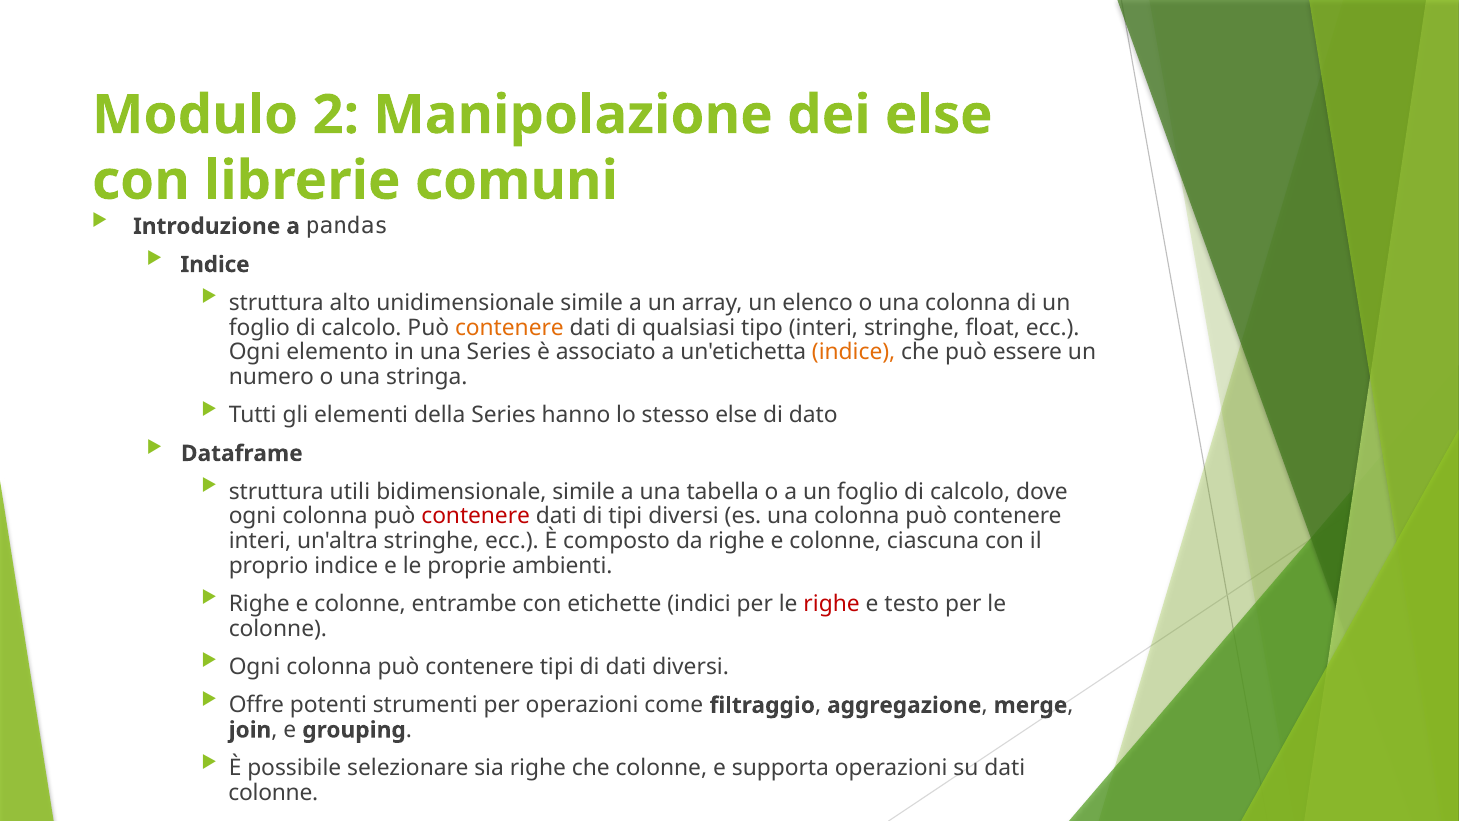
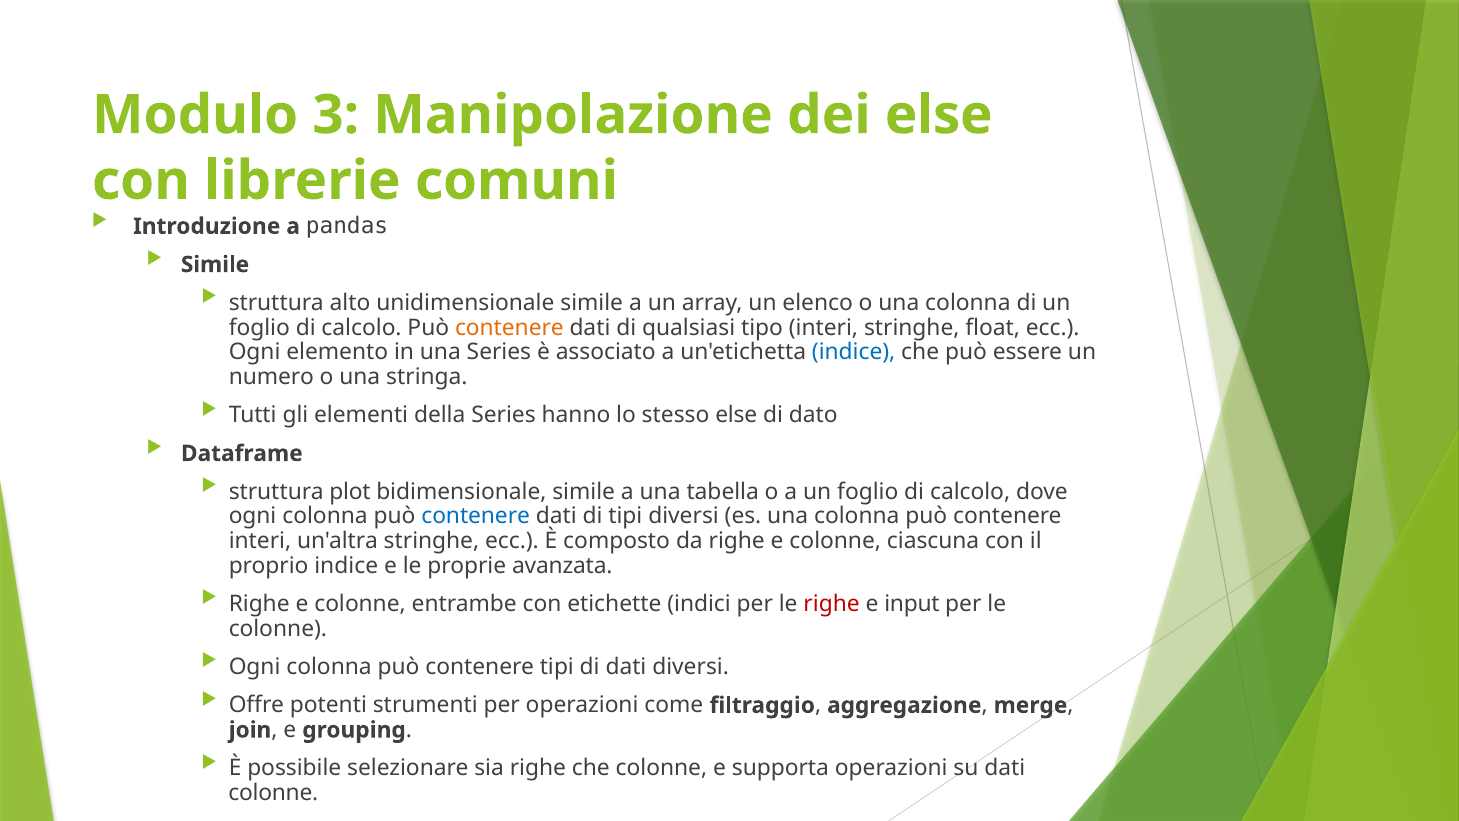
2: 2 -> 3 (336, 115)
Indice: Indice -> Simile (215, 264)
indice colour: orange -> blue (854, 352)
utili: utili -> plot (350, 492)
contenere colour: red -> blue (476, 516)
ambienti: ambienti -> avanzata (562, 566)
testo: testo -> input (912, 604)
